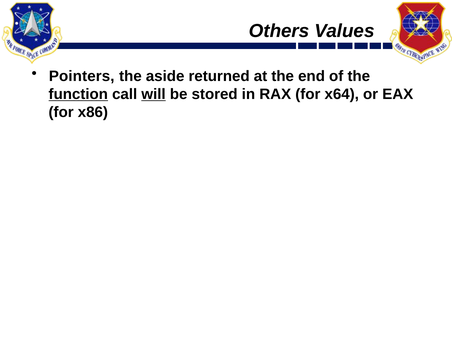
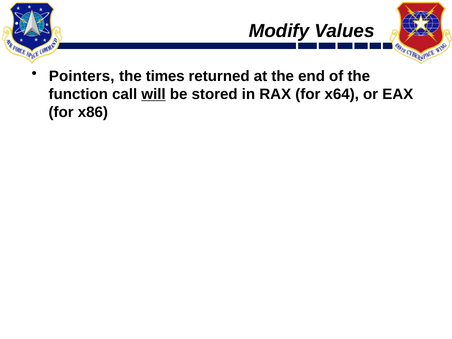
Others: Others -> Modify (279, 31)
aside: aside -> times (165, 76)
function underline: present -> none (78, 94)
